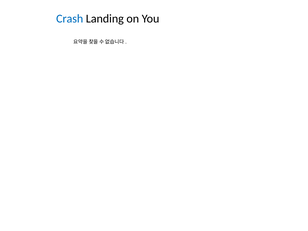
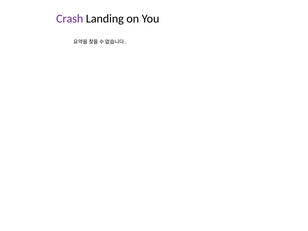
Crash colour: blue -> purple (70, 19)
